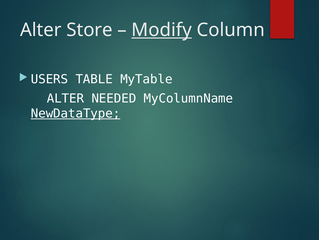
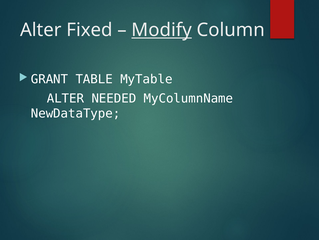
Store: Store -> Fixed (90, 30)
USERS: USERS -> GRANT (50, 79)
NewDataType underline: present -> none (76, 113)
